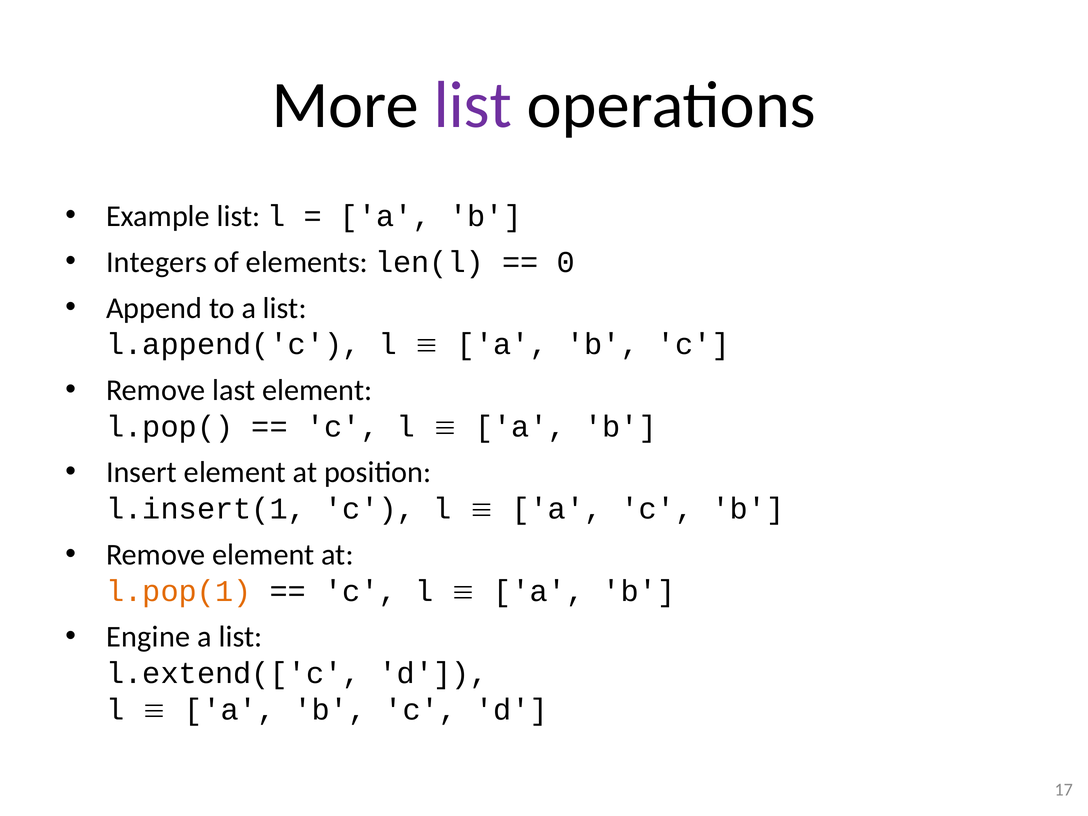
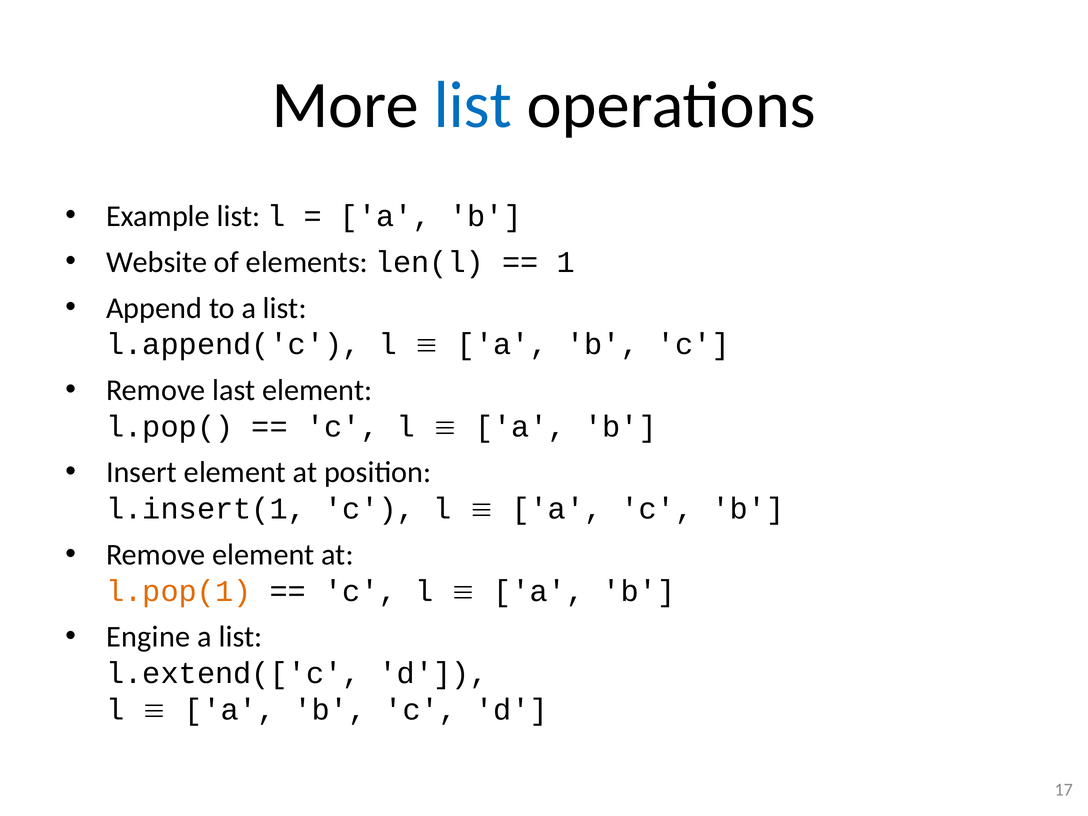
list colour: purple -> blue (473, 105)
Integers: Integers -> Website (157, 262)
0: 0 -> 1 (566, 262)
